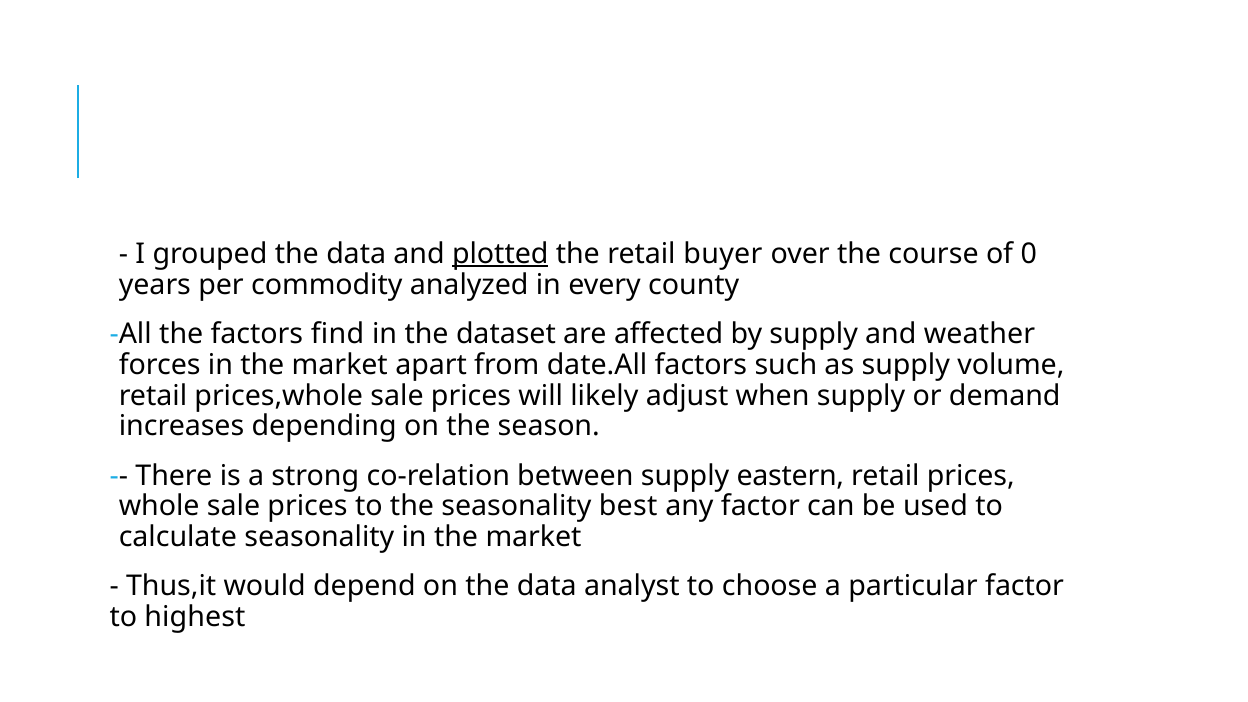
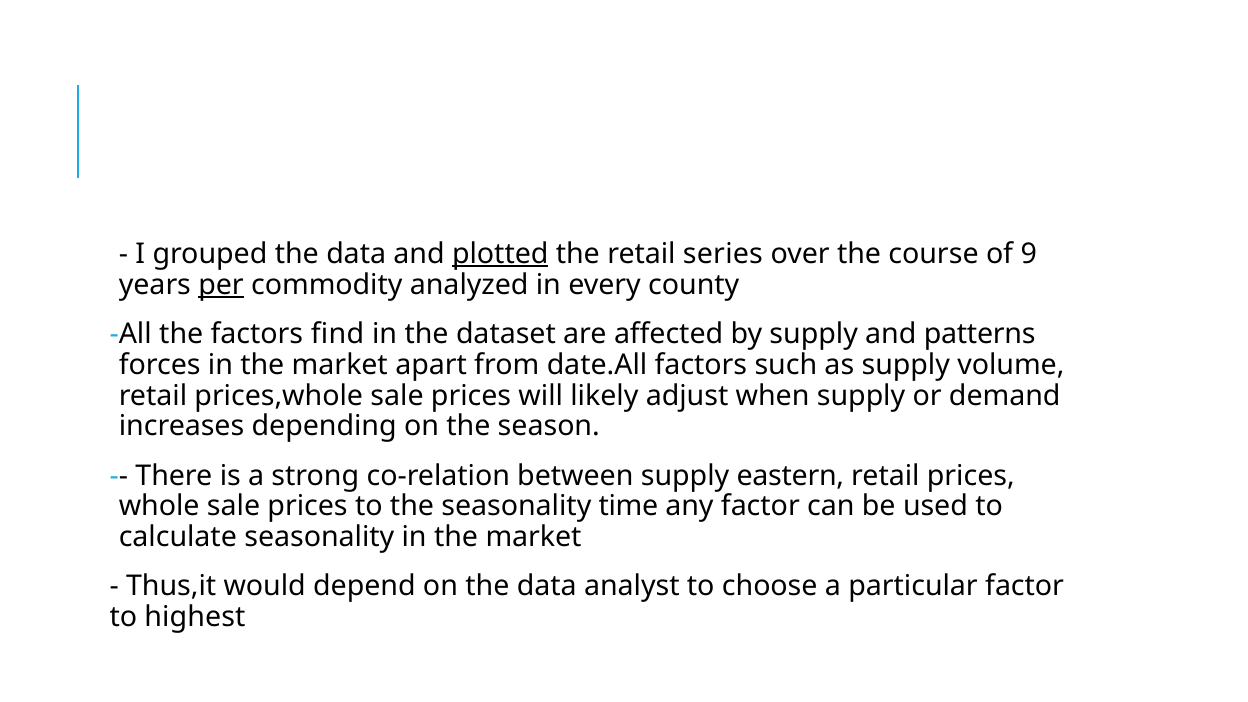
buyer: buyer -> series (723, 254)
0: 0 -> 9 (1029, 254)
per underline: none -> present (221, 285)
weather: weather -> patterns (980, 334)
best: best -> time (628, 507)
